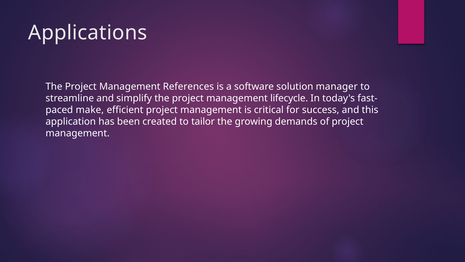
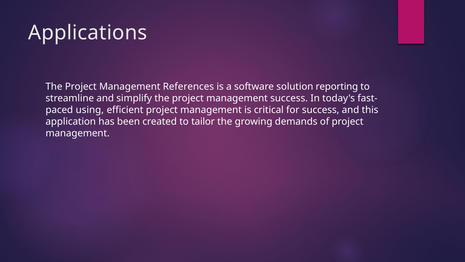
manager: manager -> reporting (337, 87)
management lifecycle: lifecycle -> success (289, 98)
make: make -> using (90, 110)
